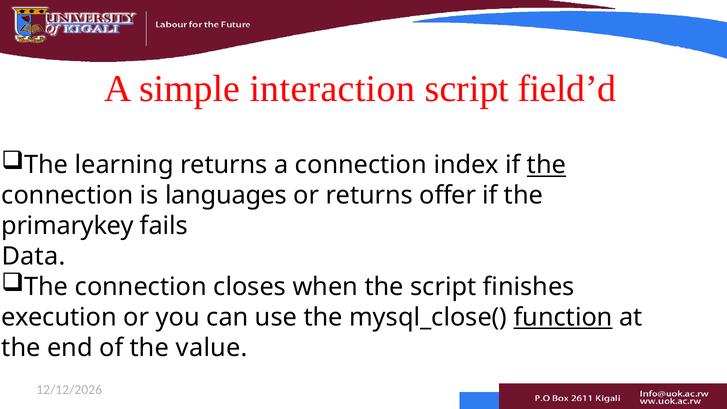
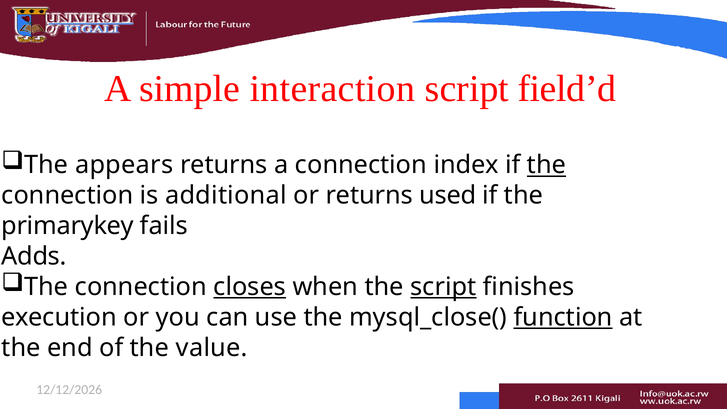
learning: learning -> appears (124, 165)
languages: languages -> additional (226, 196)
offer: offer -> used (448, 196)
Data: Data -> Adds (34, 256)
closes underline: none -> present (250, 287)
script underline: none -> present (443, 287)
